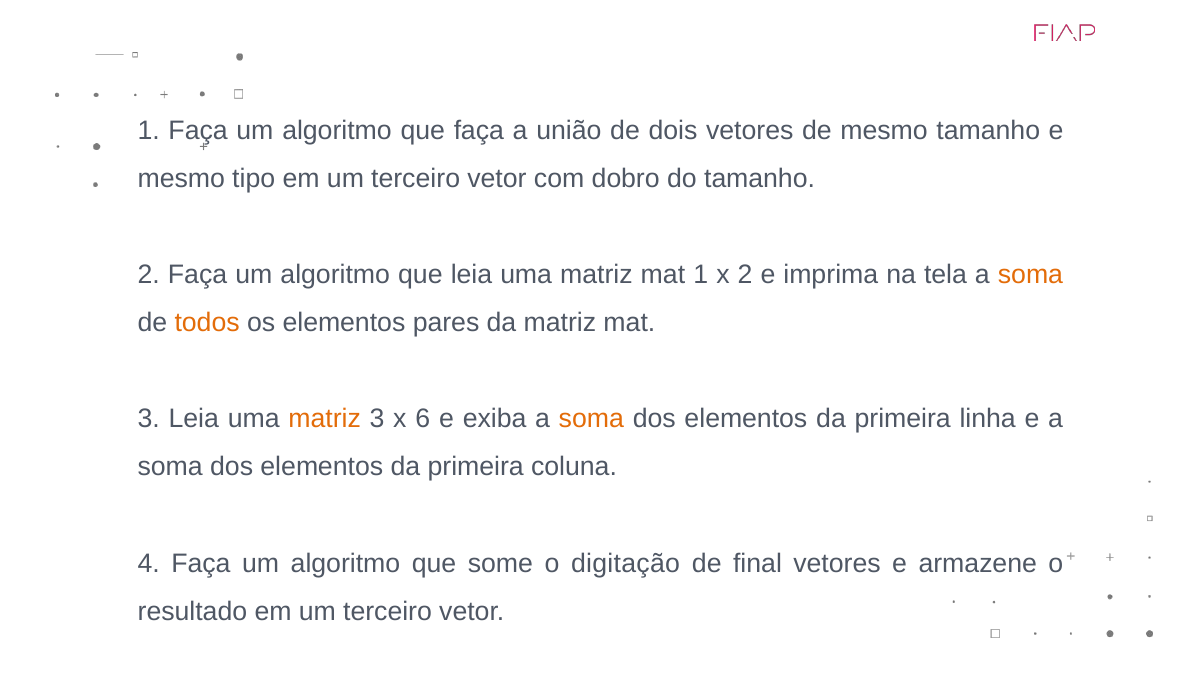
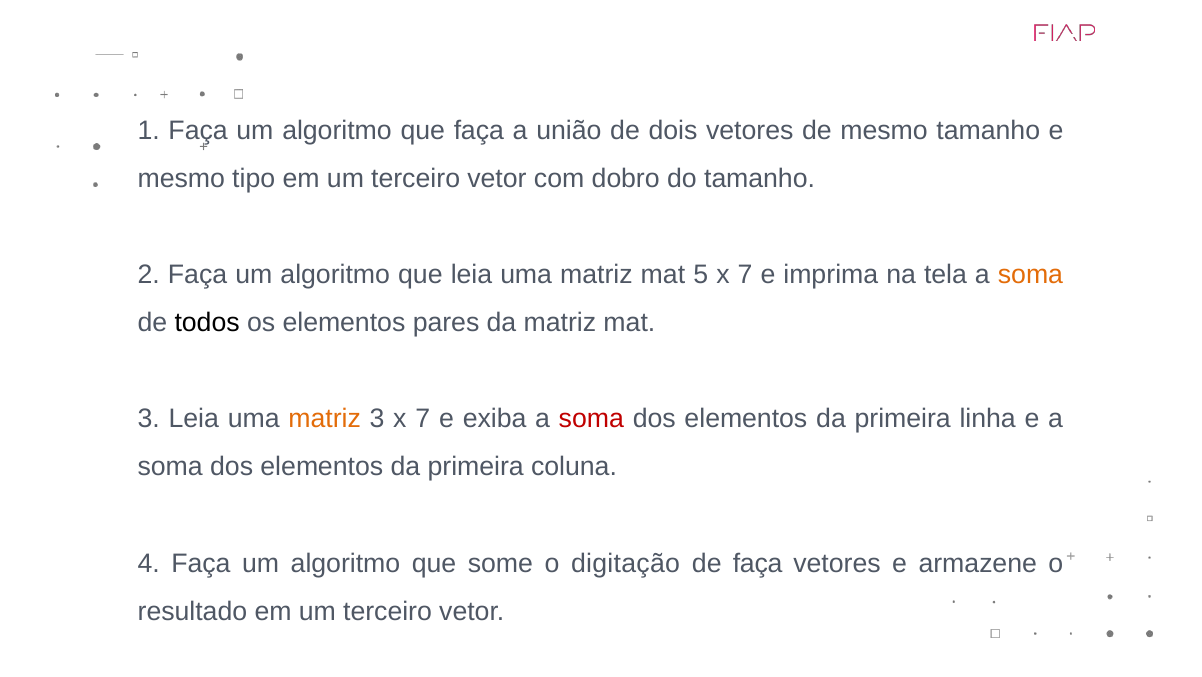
mat 1: 1 -> 5 (701, 275)
2: 2 -> 7 (745, 275)
todos colour: orange -> black (207, 323)
3 x 6: 6 -> 7 (423, 419)
soma colour: orange -> red (591, 419)
de final: final -> faça (758, 563)
